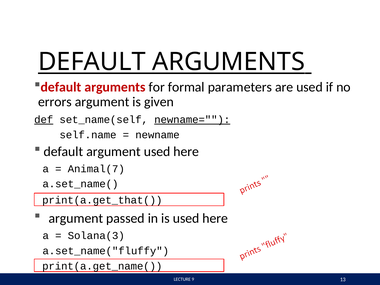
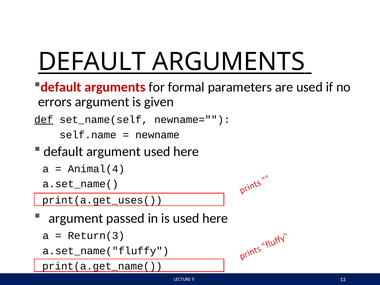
newname= underline: present -> none (192, 120)
Animal(7: Animal(7 -> Animal(4 (96, 169)
print(a.get_that(: print(a.get_that( -> print(a.get_uses( (102, 200)
Solana(3: Solana(3 -> Return(3 (96, 236)
